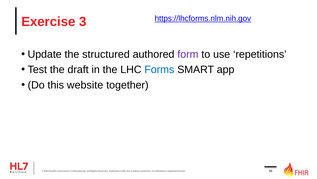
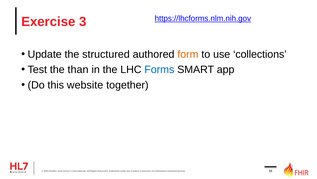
form colour: purple -> orange (188, 54)
repetitions: repetitions -> collections (260, 54)
draft: draft -> than (78, 69)
